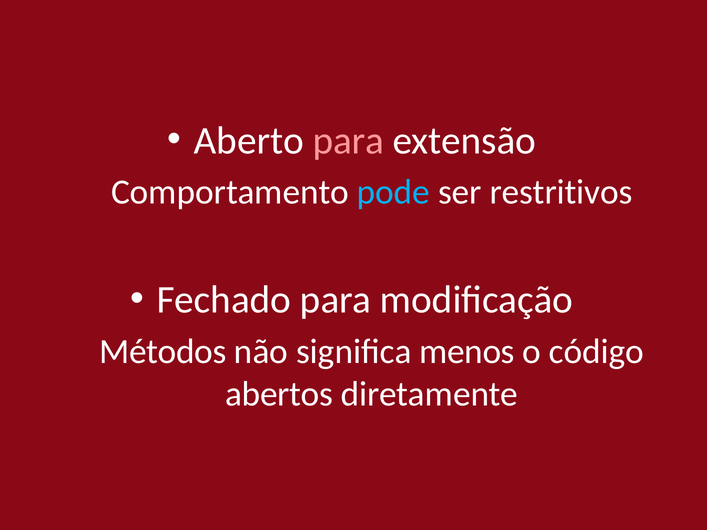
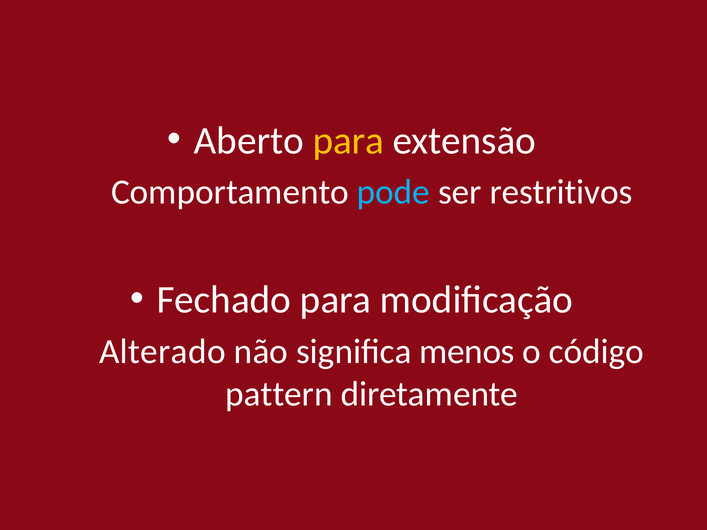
para colour: pink -> yellow (348, 141)
Métodos: Métodos -> Alterado (162, 352)
abertos: abertos -> pattern (279, 394)
